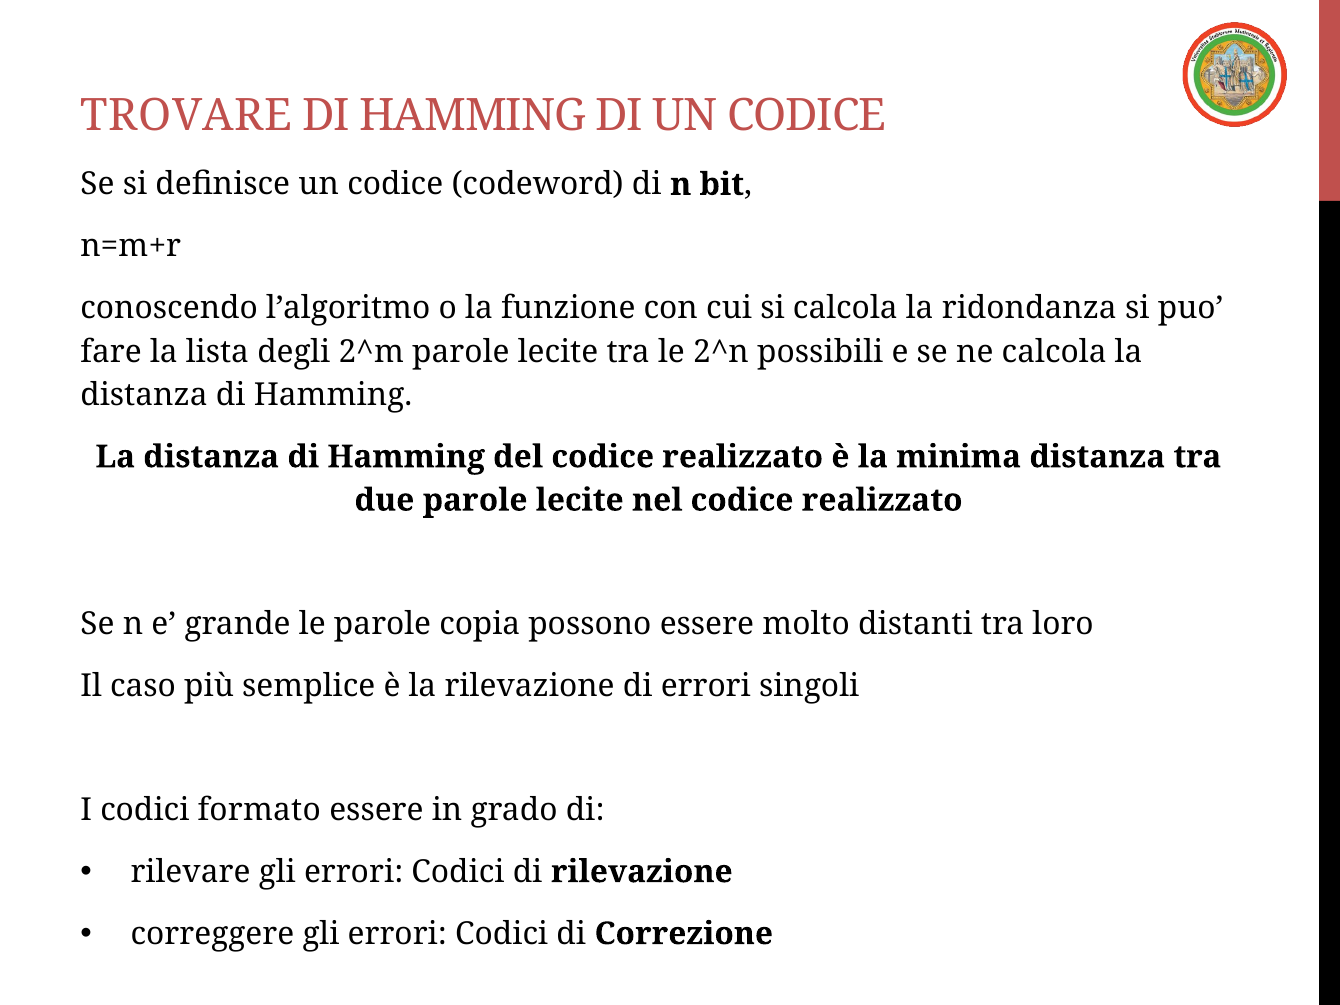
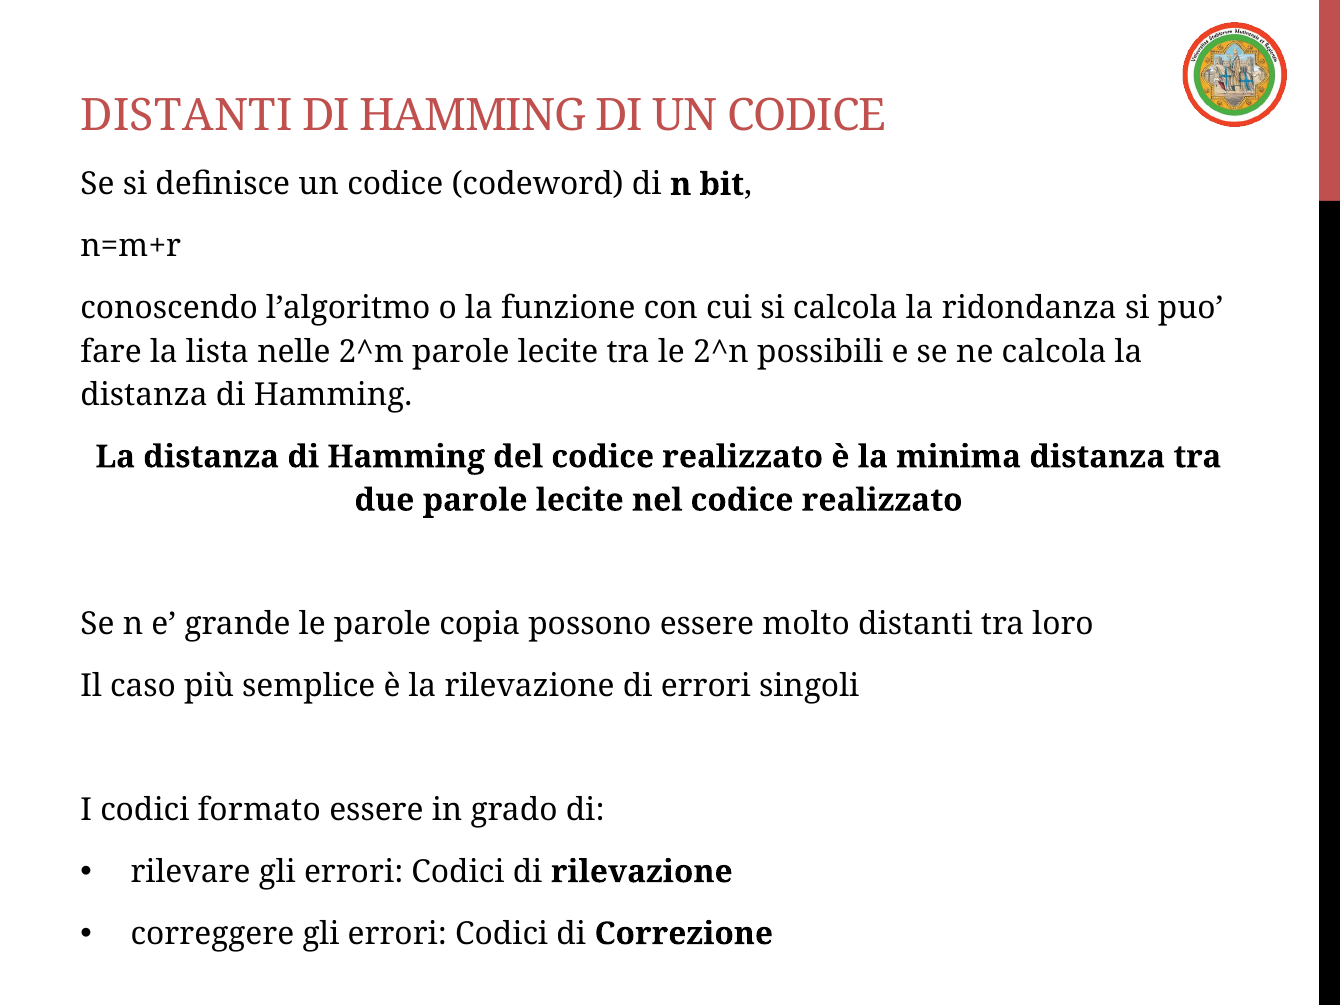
TROVARE: TROVARE -> DISTANTI (187, 116)
degli: degli -> nelle (294, 352)
